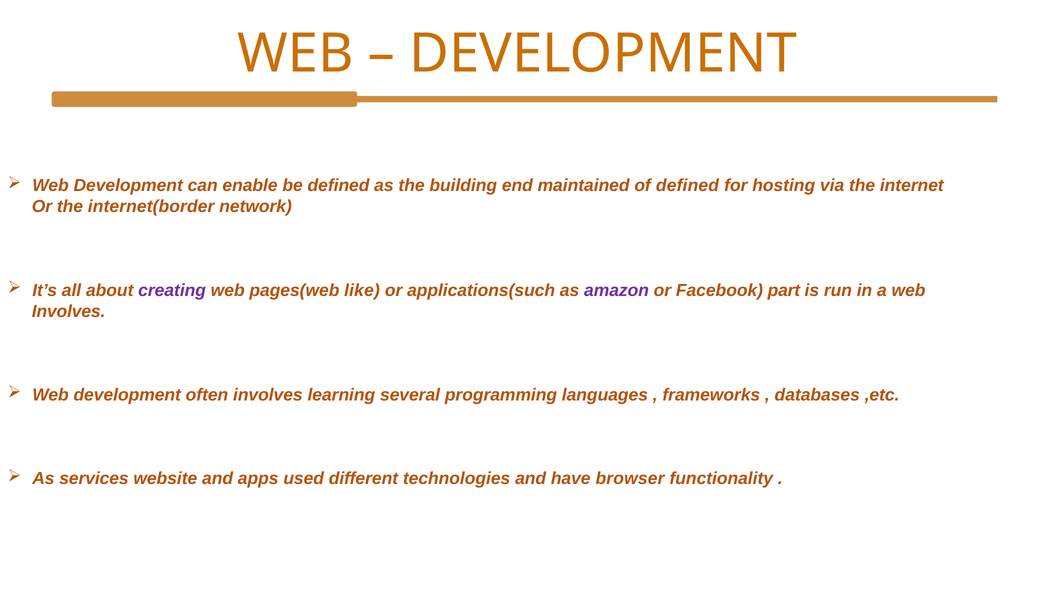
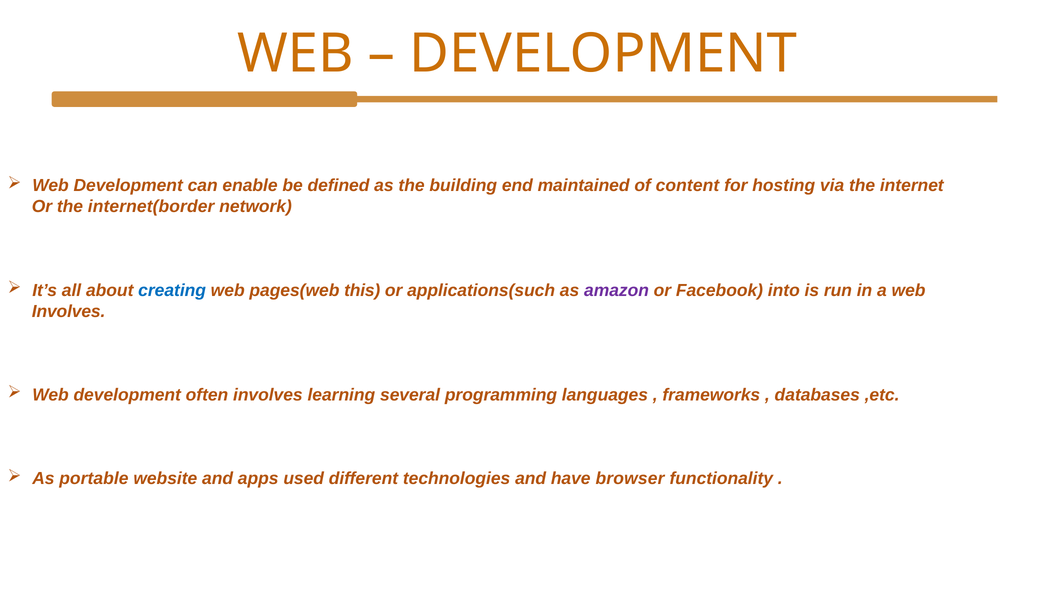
of defined: defined -> content (687, 186)
creating colour: purple -> blue (172, 291)
like: like -> this (362, 291)
part: part -> into (784, 291)
services: services -> portable (94, 479)
